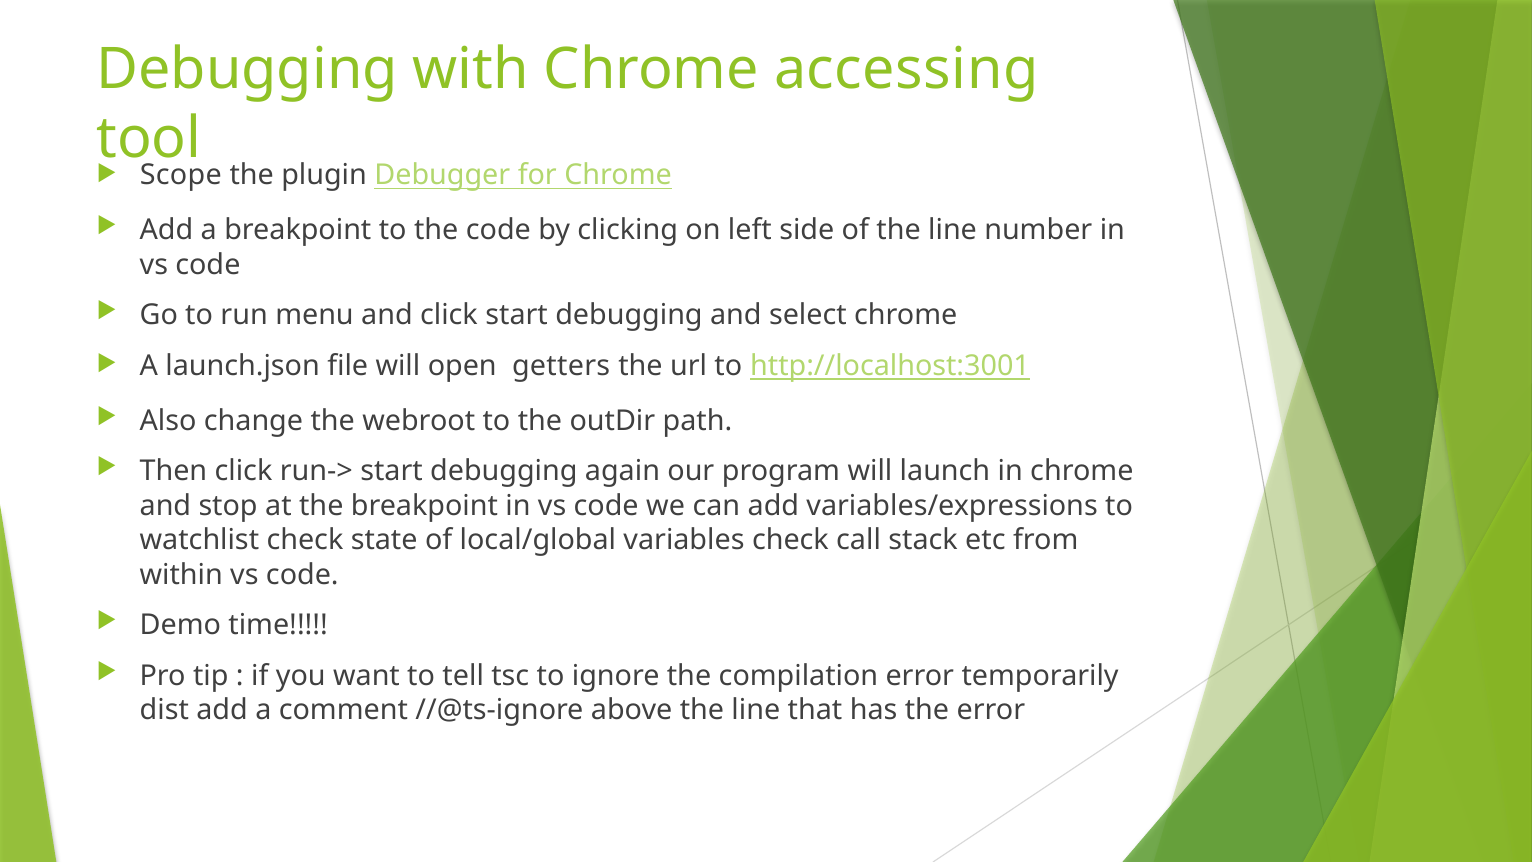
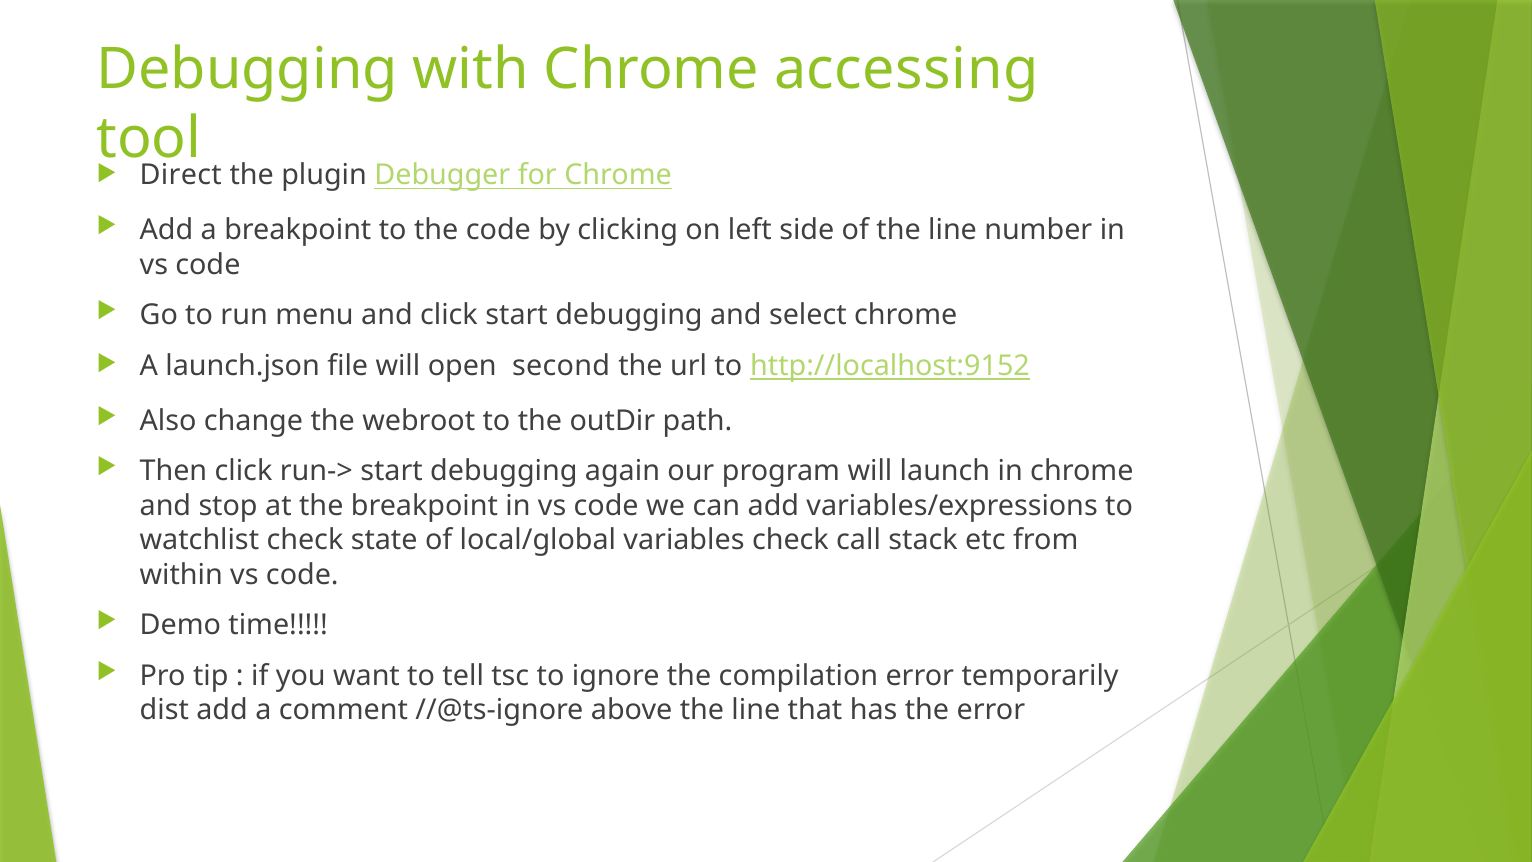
Scope: Scope -> Direct (181, 175)
getters: getters -> second (561, 366)
http://localhost:3001: http://localhost:3001 -> http://localhost:9152 (890, 366)
